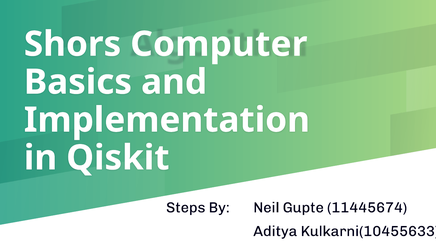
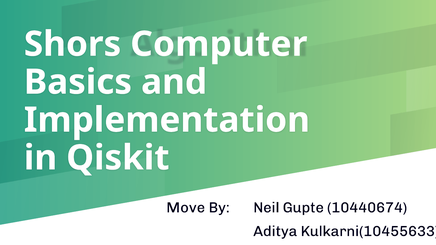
Steps: Steps -> Move (186, 208)
11445674: 11445674 -> 10440674 (367, 208)
